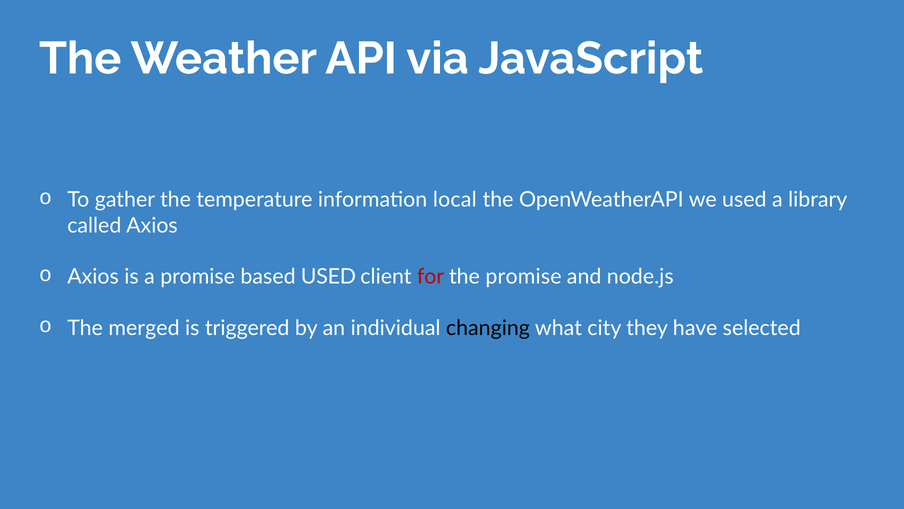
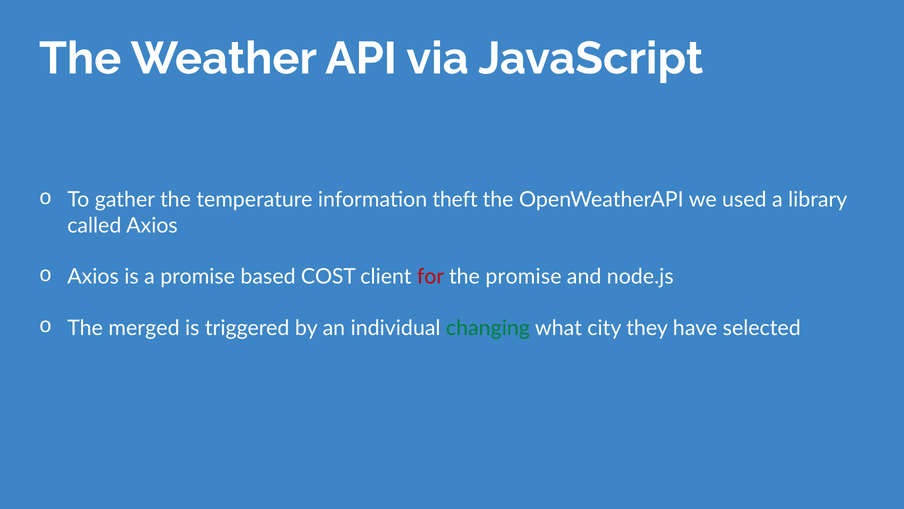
local: local -> theft (455, 200)
based USED: USED -> COST (328, 277)
changing colour: black -> green (488, 328)
